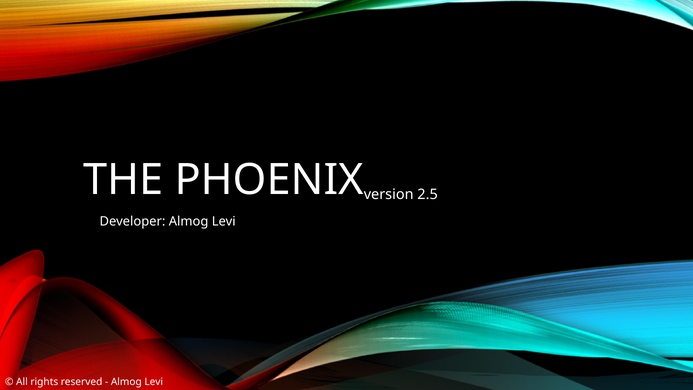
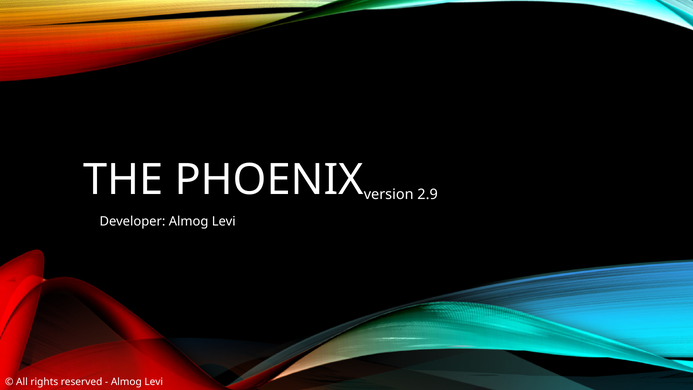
2.5: 2.5 -> 2.9 (428, 195)
